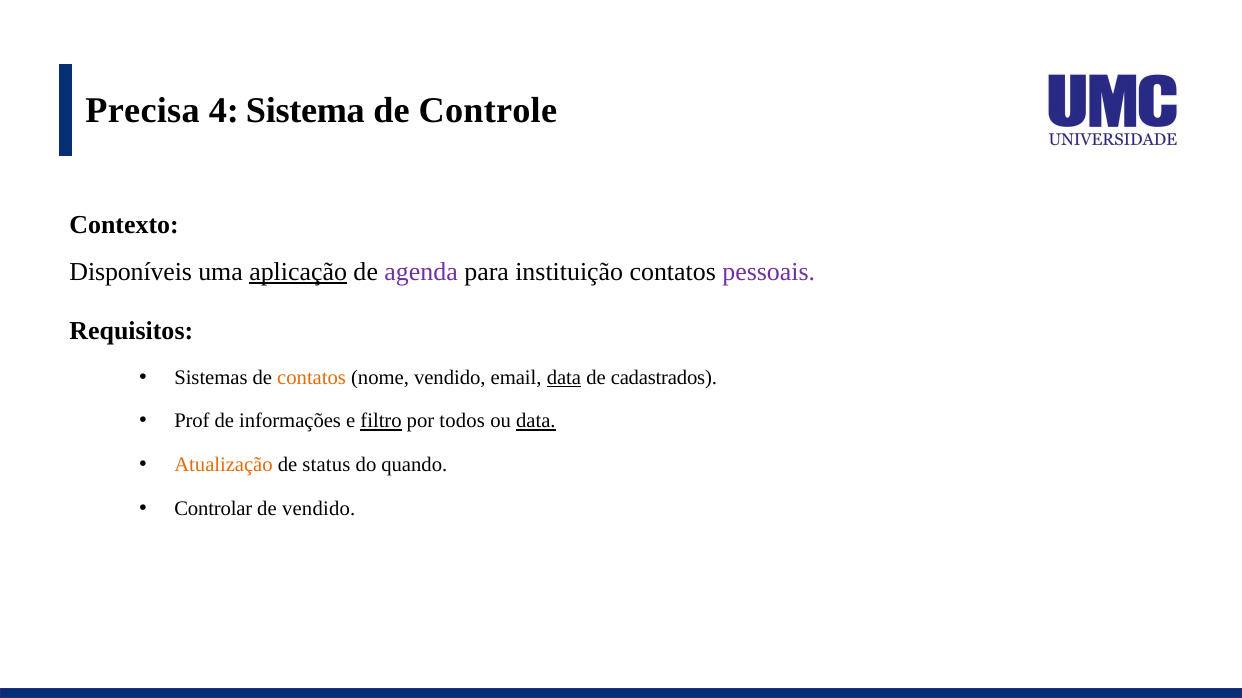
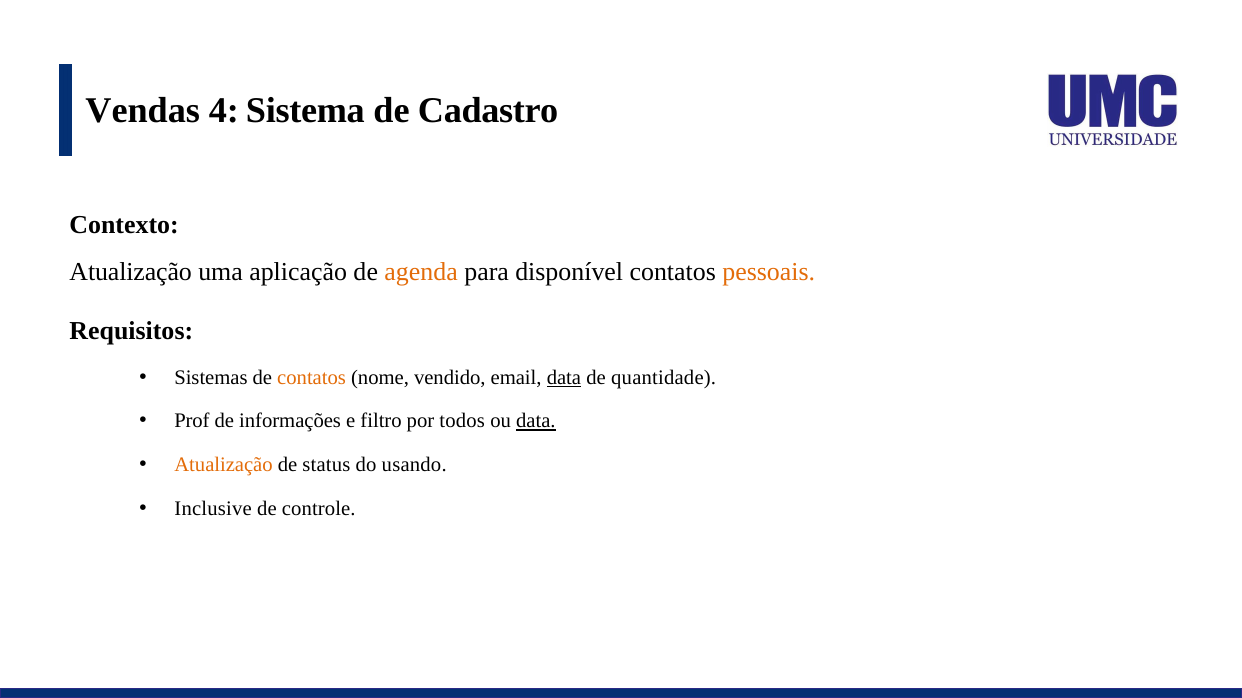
Precisa: Precisa -> Vendas (143, 111)
Controle: Controle -> Cadastro (488, 111)
Disponíveis: Disponíveis -> Atualização (131, 272)
aplicação underline: present -> none (298, 272)
agenda colour: purple -> orange (421, 272)
instituição: instituição -> disponível (569, 272)
pessoais colour: purple -> orange (769, 272)
cadastrados: cadastrados -> quantidade (664, 378)
filtro underline: present -> none (381, 422)
quando: quando -> usando (414, 465)
Controlar: Controlar -> Inclusive (213, 509)
de vendido: vendido -> controle (319, 509)
